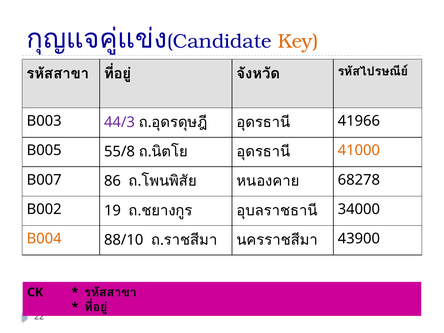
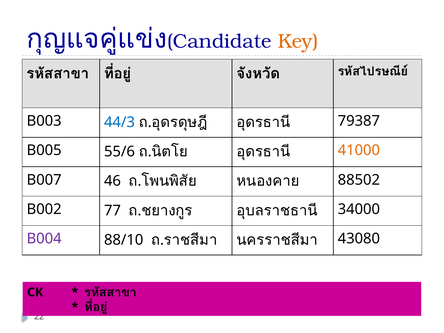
44/3 colour: purple -> blue (119, 122)
41966: 41966 -> 79387 (359, 121)
55/8: 55/8 -> 55/6 (119, 152)
86: 86 -> 46 (112, 181)
68278: 68278 -> 88502 (359, 180)
19: 19 -> 77 (112, 211)
B004 colour: orange -> purple (44, 239)
43900: 43900 -> 43080 (359, 239)
